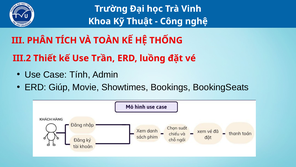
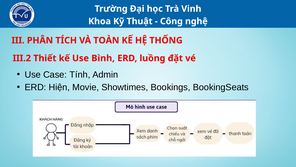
Trần: Trần -> Bình (103, 58)
Giúp: Giúp -> Hiện (59, 87)
